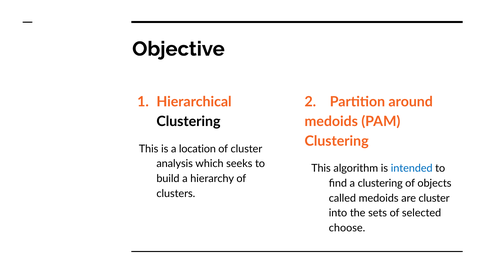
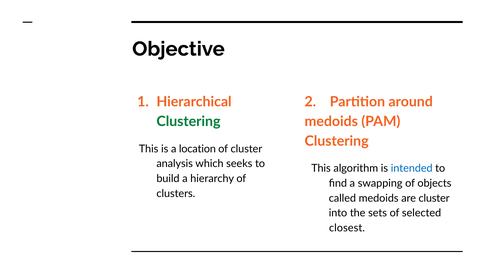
Clustering colour: black -> green (188, 121)
a clustering: clustering -> swapping (380, 183)
choose: choose -> closest (347, 228)
